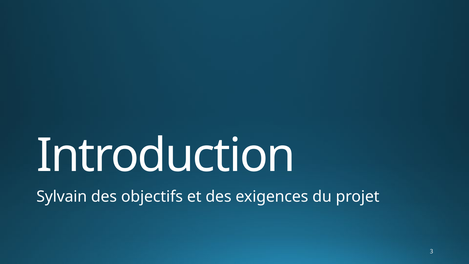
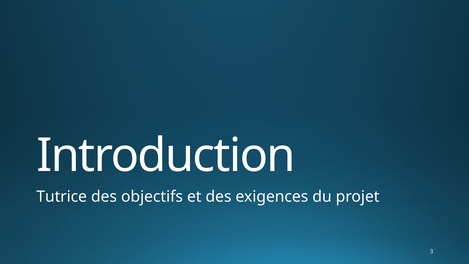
Sylvain: Sylvain -> Tutrice (62, 197)
